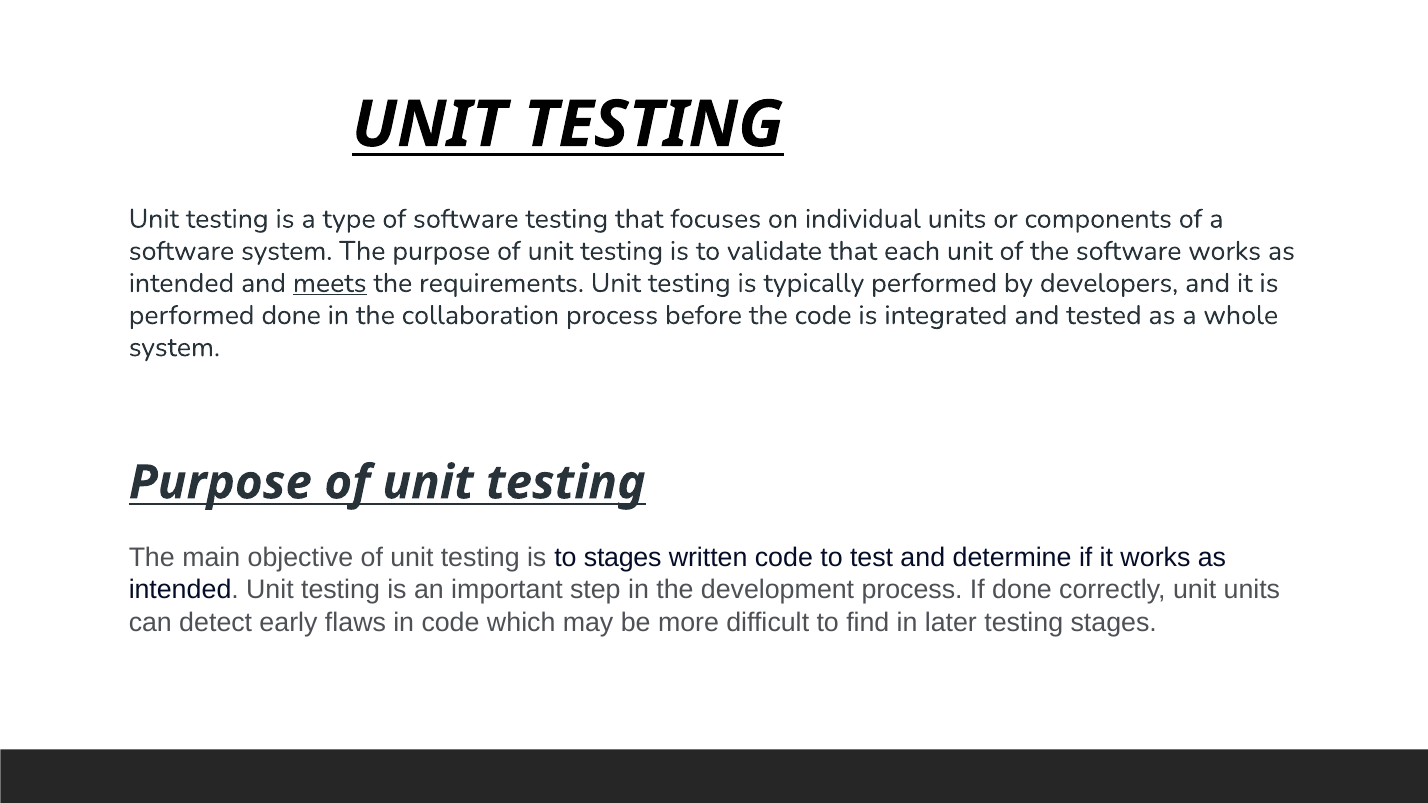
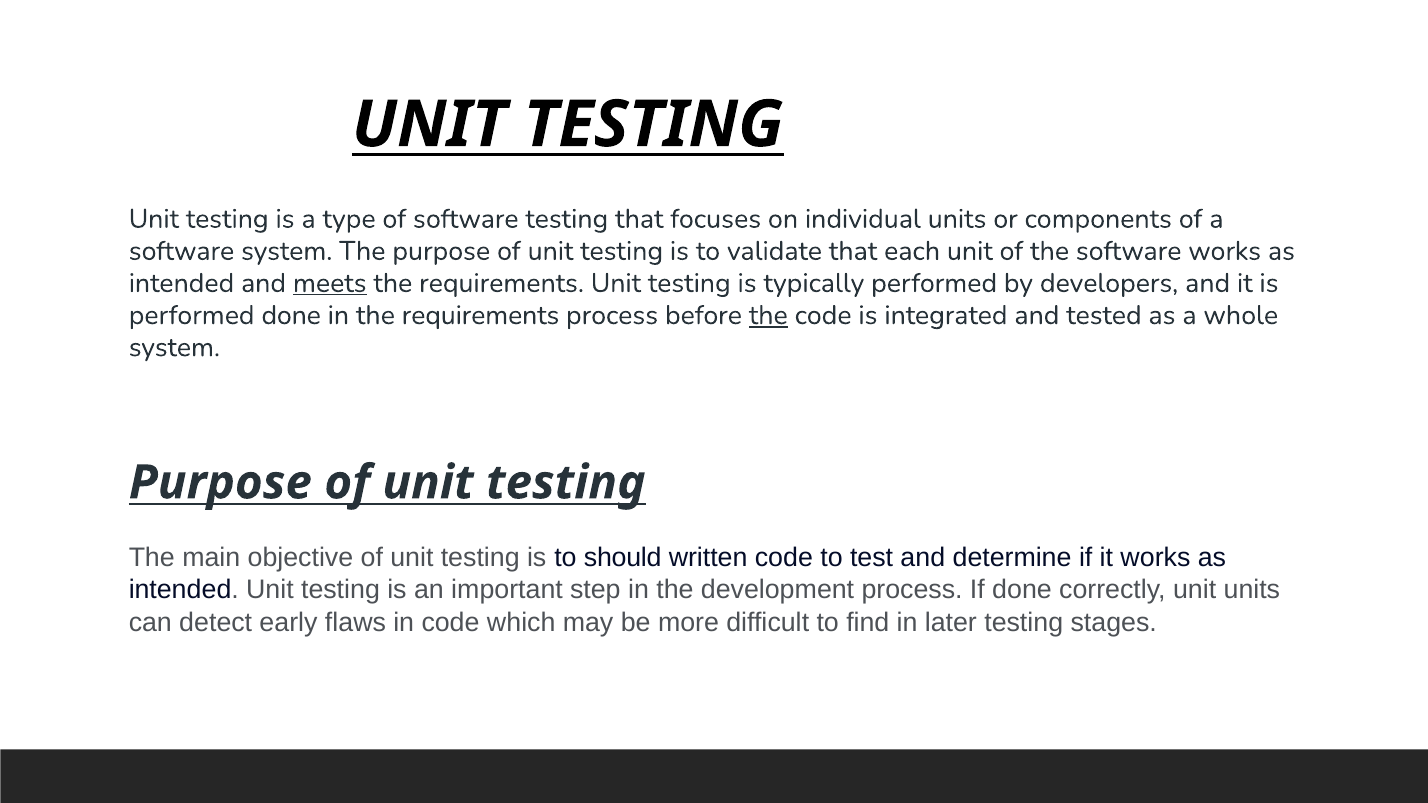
in the collaboration: collaboration -> requirements (481, 315)
the underline: none -> present (768, 315)
to stages: stages -> should (623, 558)
